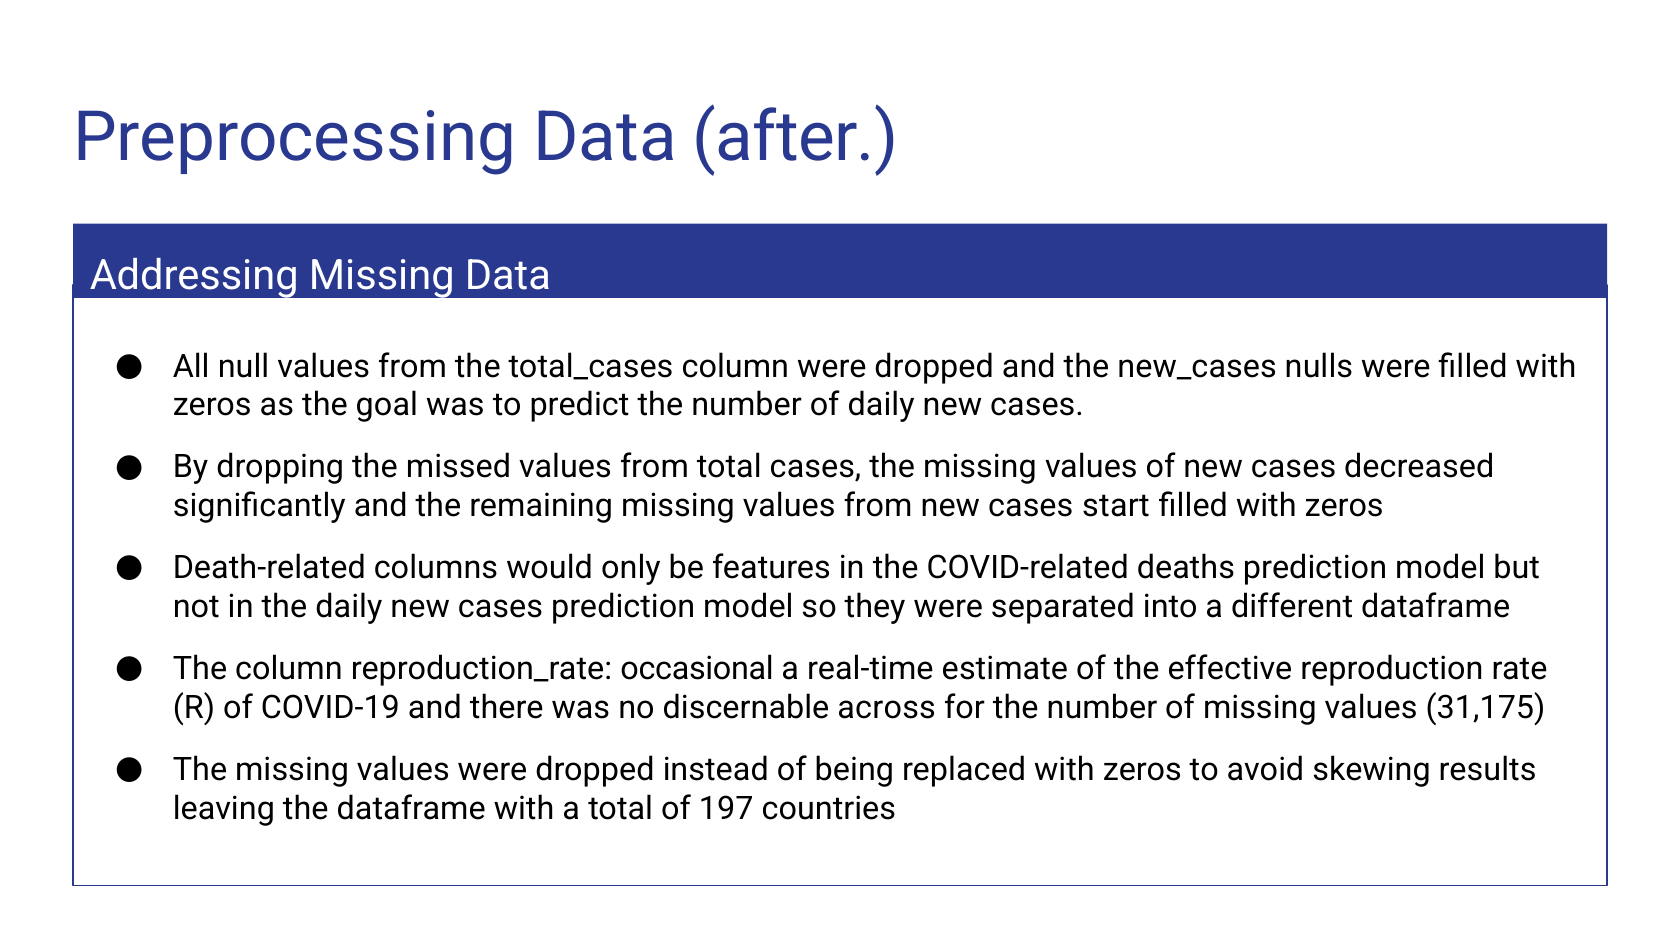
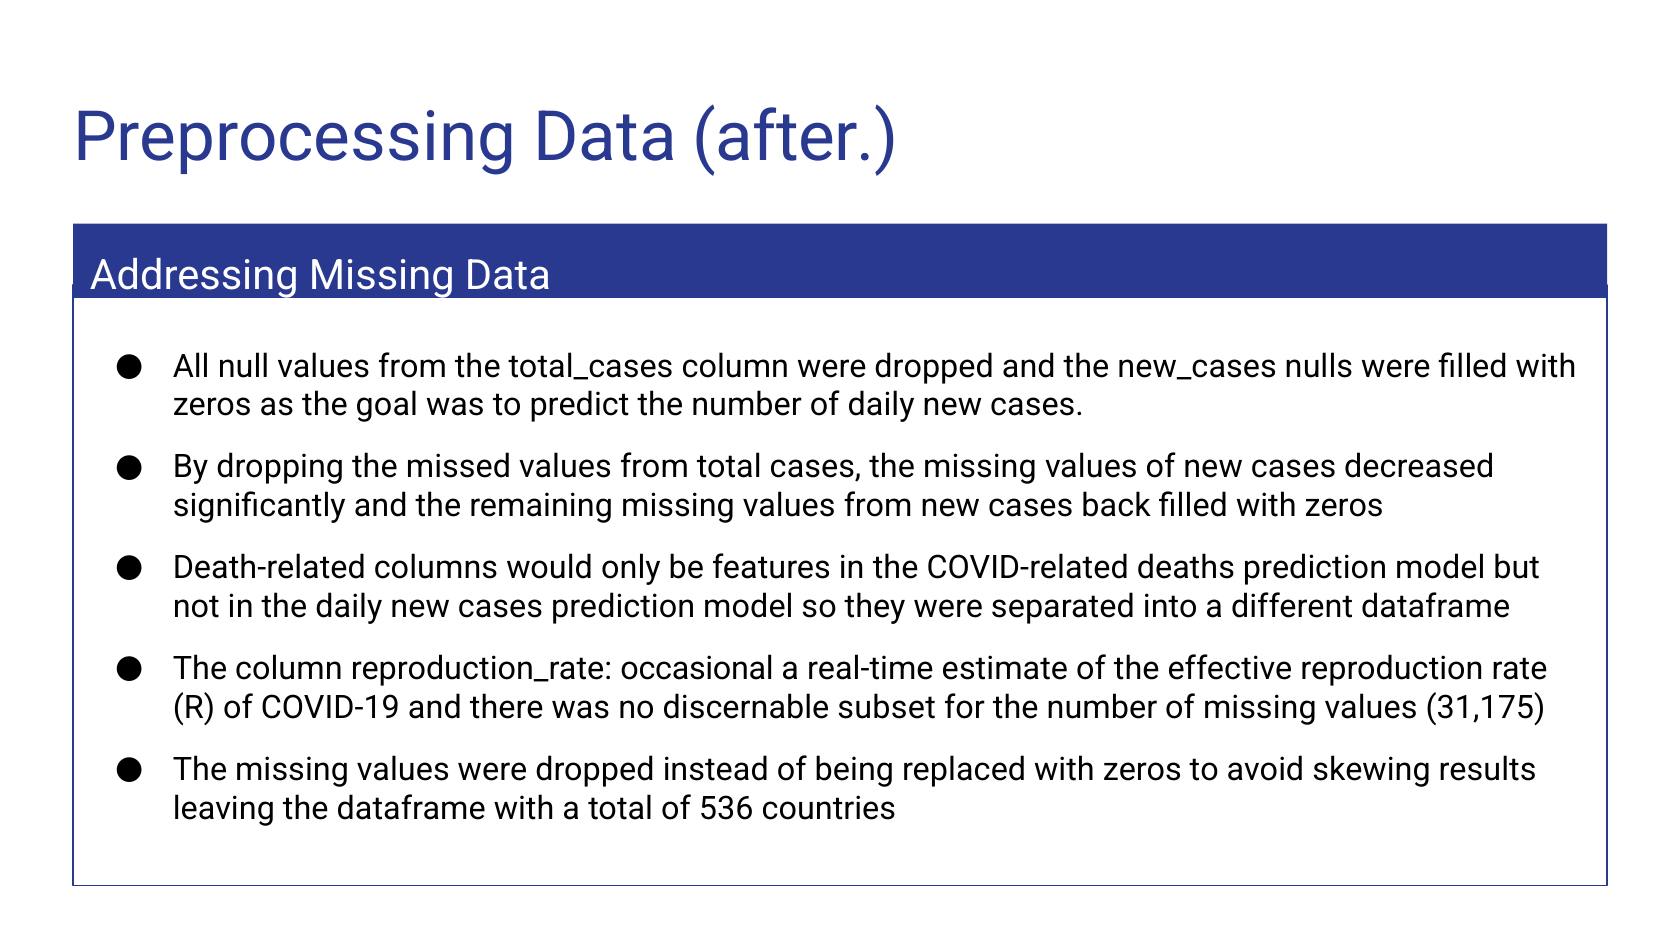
start: start -> back (1116, 506)
across: across -> subset (887, 708)
197: 197 -> 536 (726, 809)
